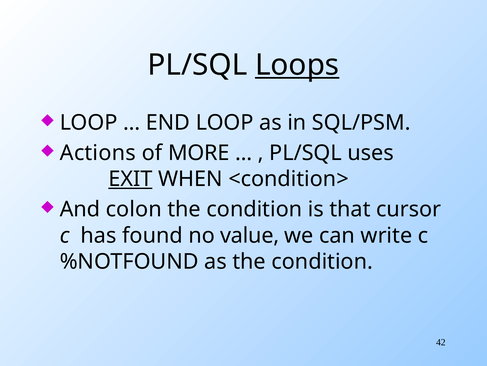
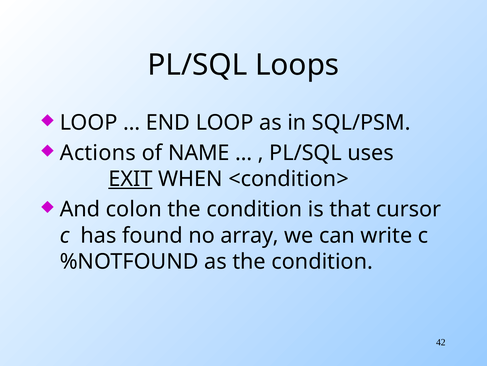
Loops underline: present -> none (297, 65)
MORE: MORE -> NAME (199, 153)
value: value -> array (250, 235)
